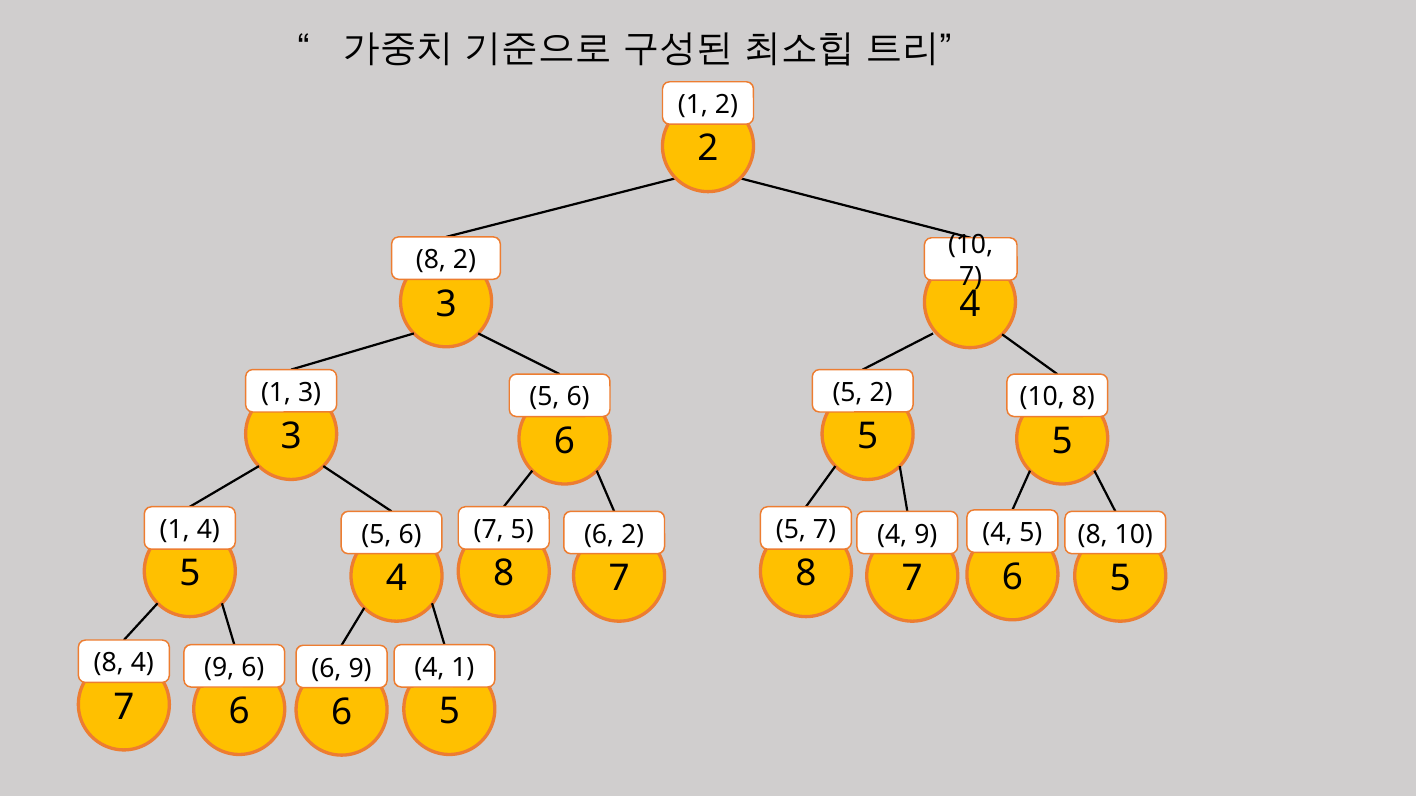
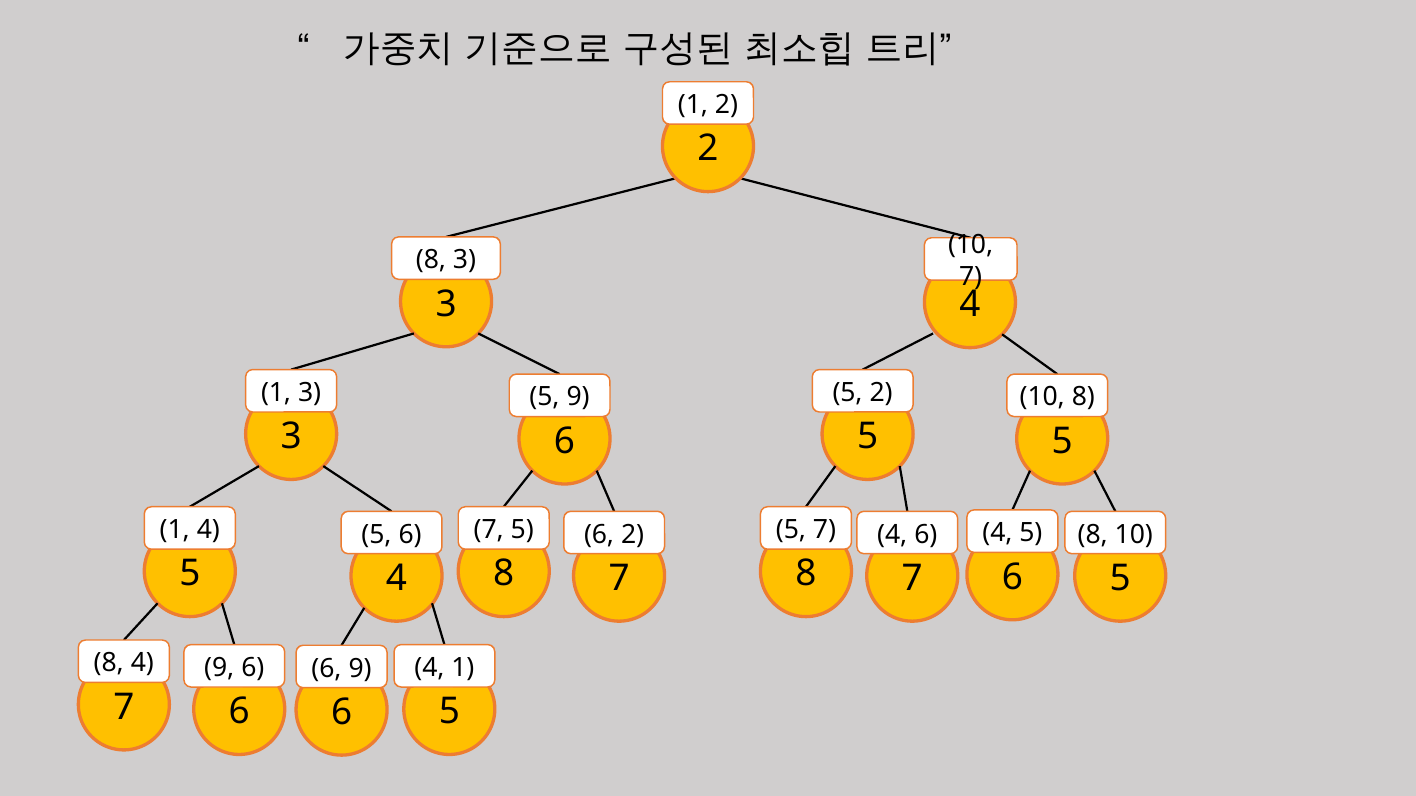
8 2: 2 -> 3 (465, 260)
6: 6 -> 9 (578, 397)
9: 9 -> 6 (926, 535)
